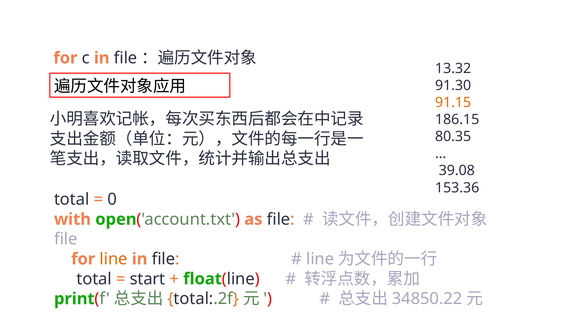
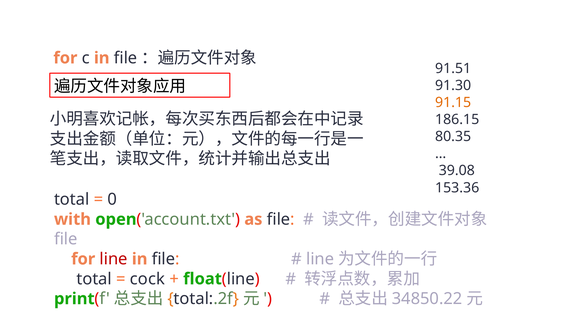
13.32: 13.32 -> 91.51 (453, 69)
line colour: orange -> red (114, 259)
start: start -> cock (147, 279)
